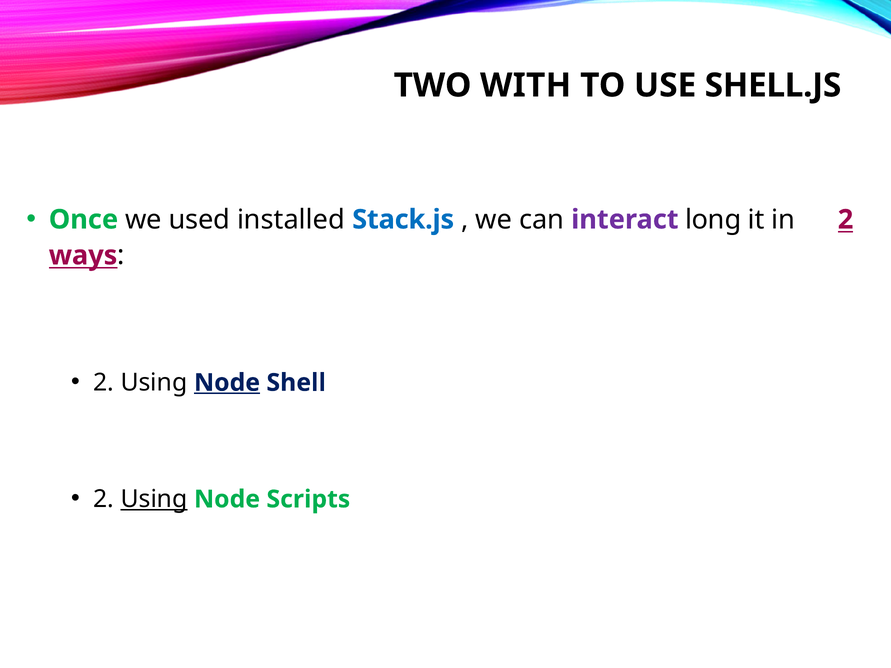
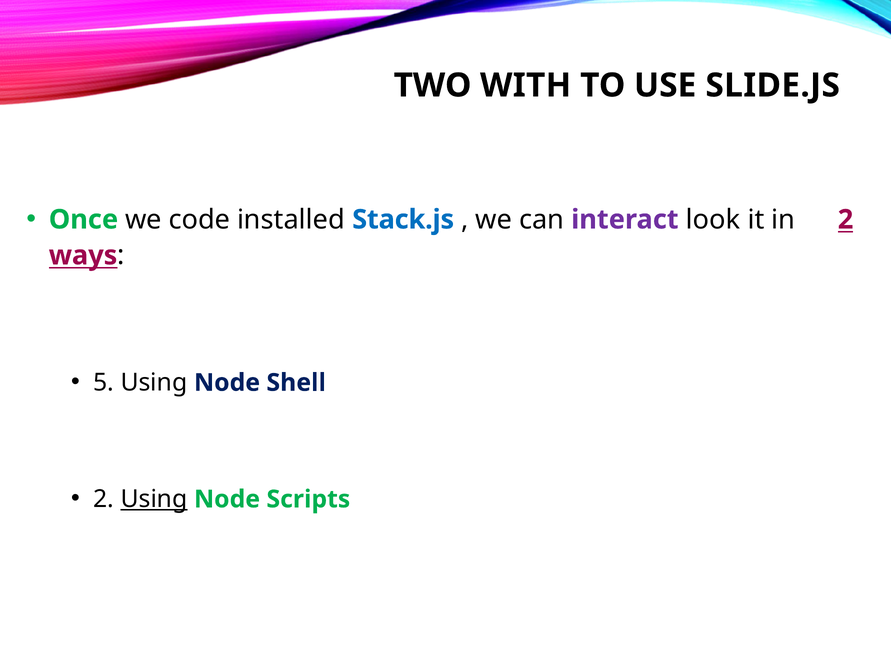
SHELL.JS: SHELL.JS -> SLIDE.JS (773, 85)
used: used -> code (199, 220)
long: long -> look (713, 220)
2: 2 -> 5 (104, 383)
Node underline: present -> none (227, 383)
